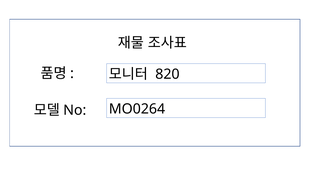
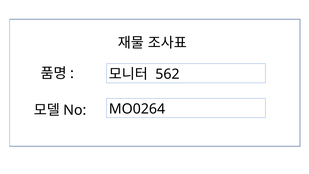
820: 820 -> 562 (167, 74)
